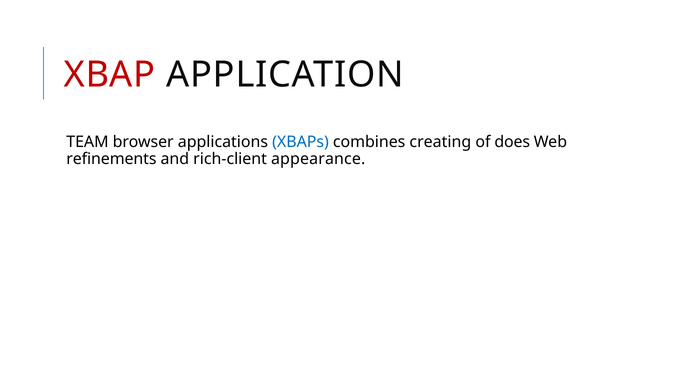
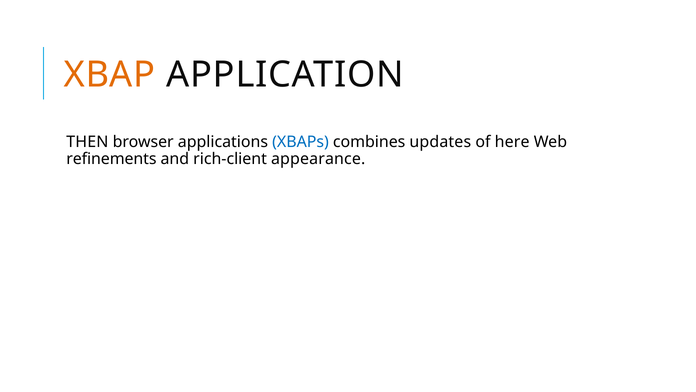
XBAP colour: red -> orange (109, 75)
TEAM: TEAM -> THEN (87, 142)
creating: creating -> updates (440, 142)
does: does -> here (512, 142)
